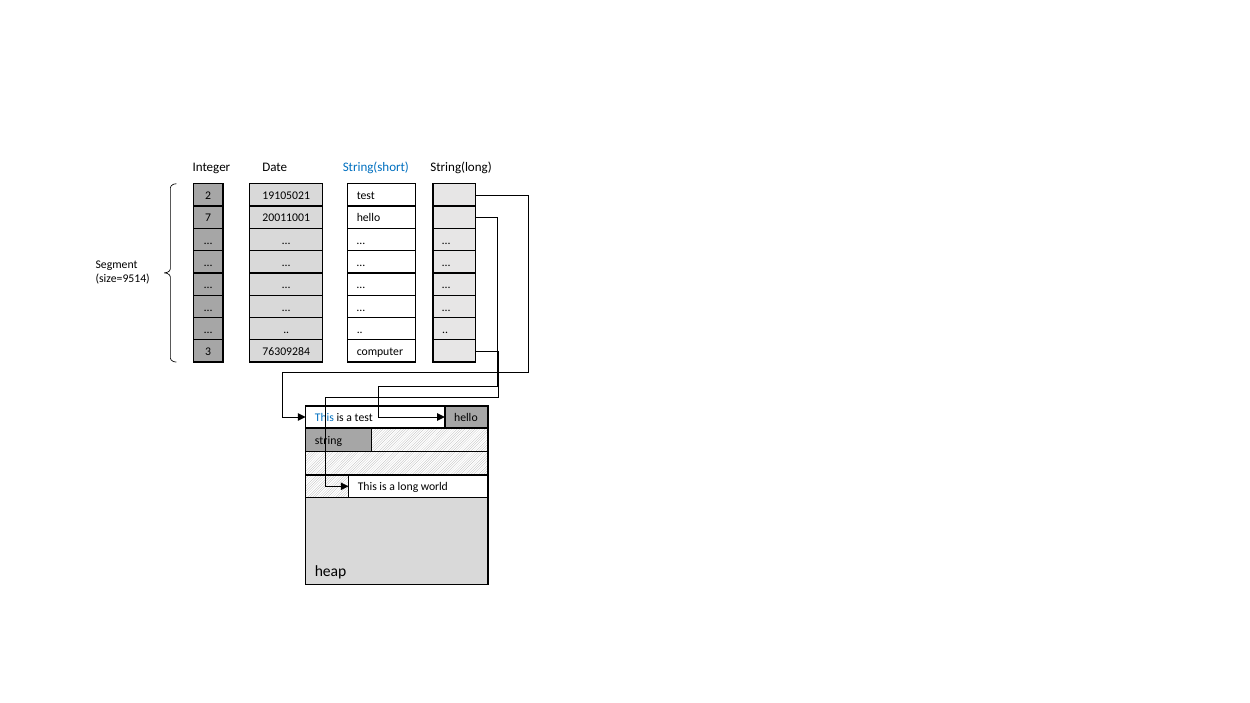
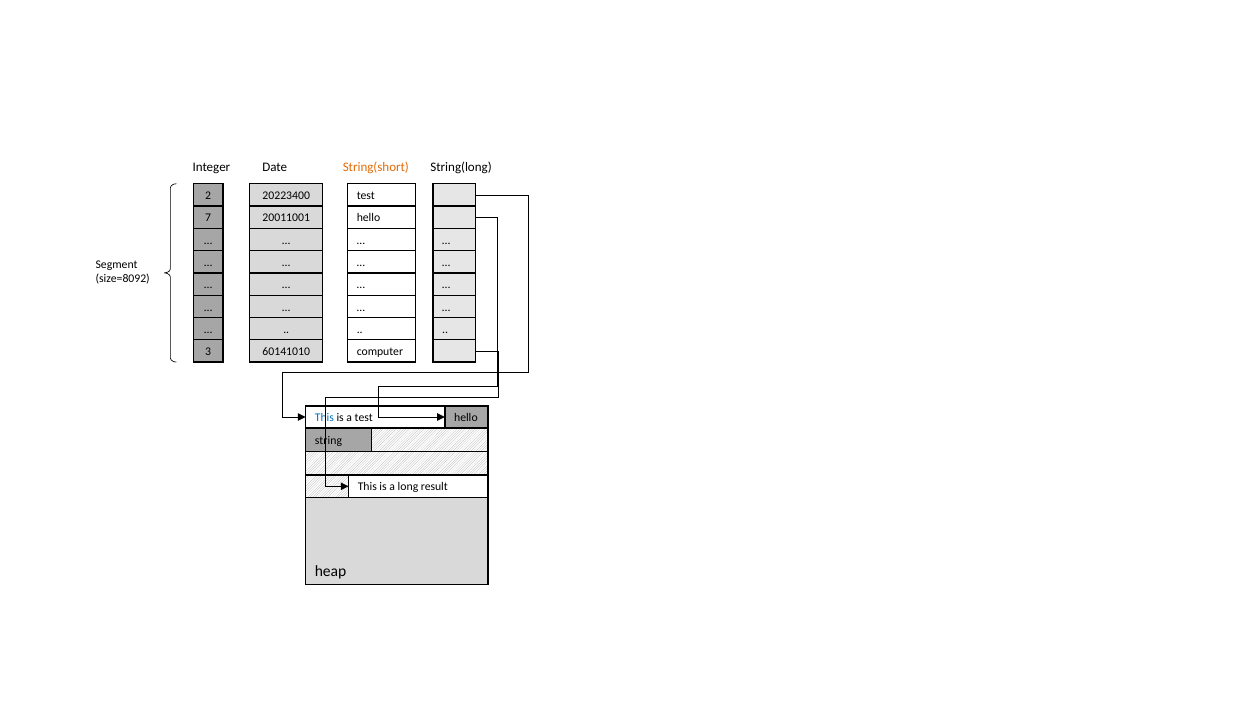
String(short colour: blue -> orange (376, 168)
19105021: 19105021 -> 20223400 (286, 196)
size=9514: size=9514 -> size=8092 (123, 279)
76309284: 76309284 -> 60141010 (286, 352)
world: world -> result (434, 487)
